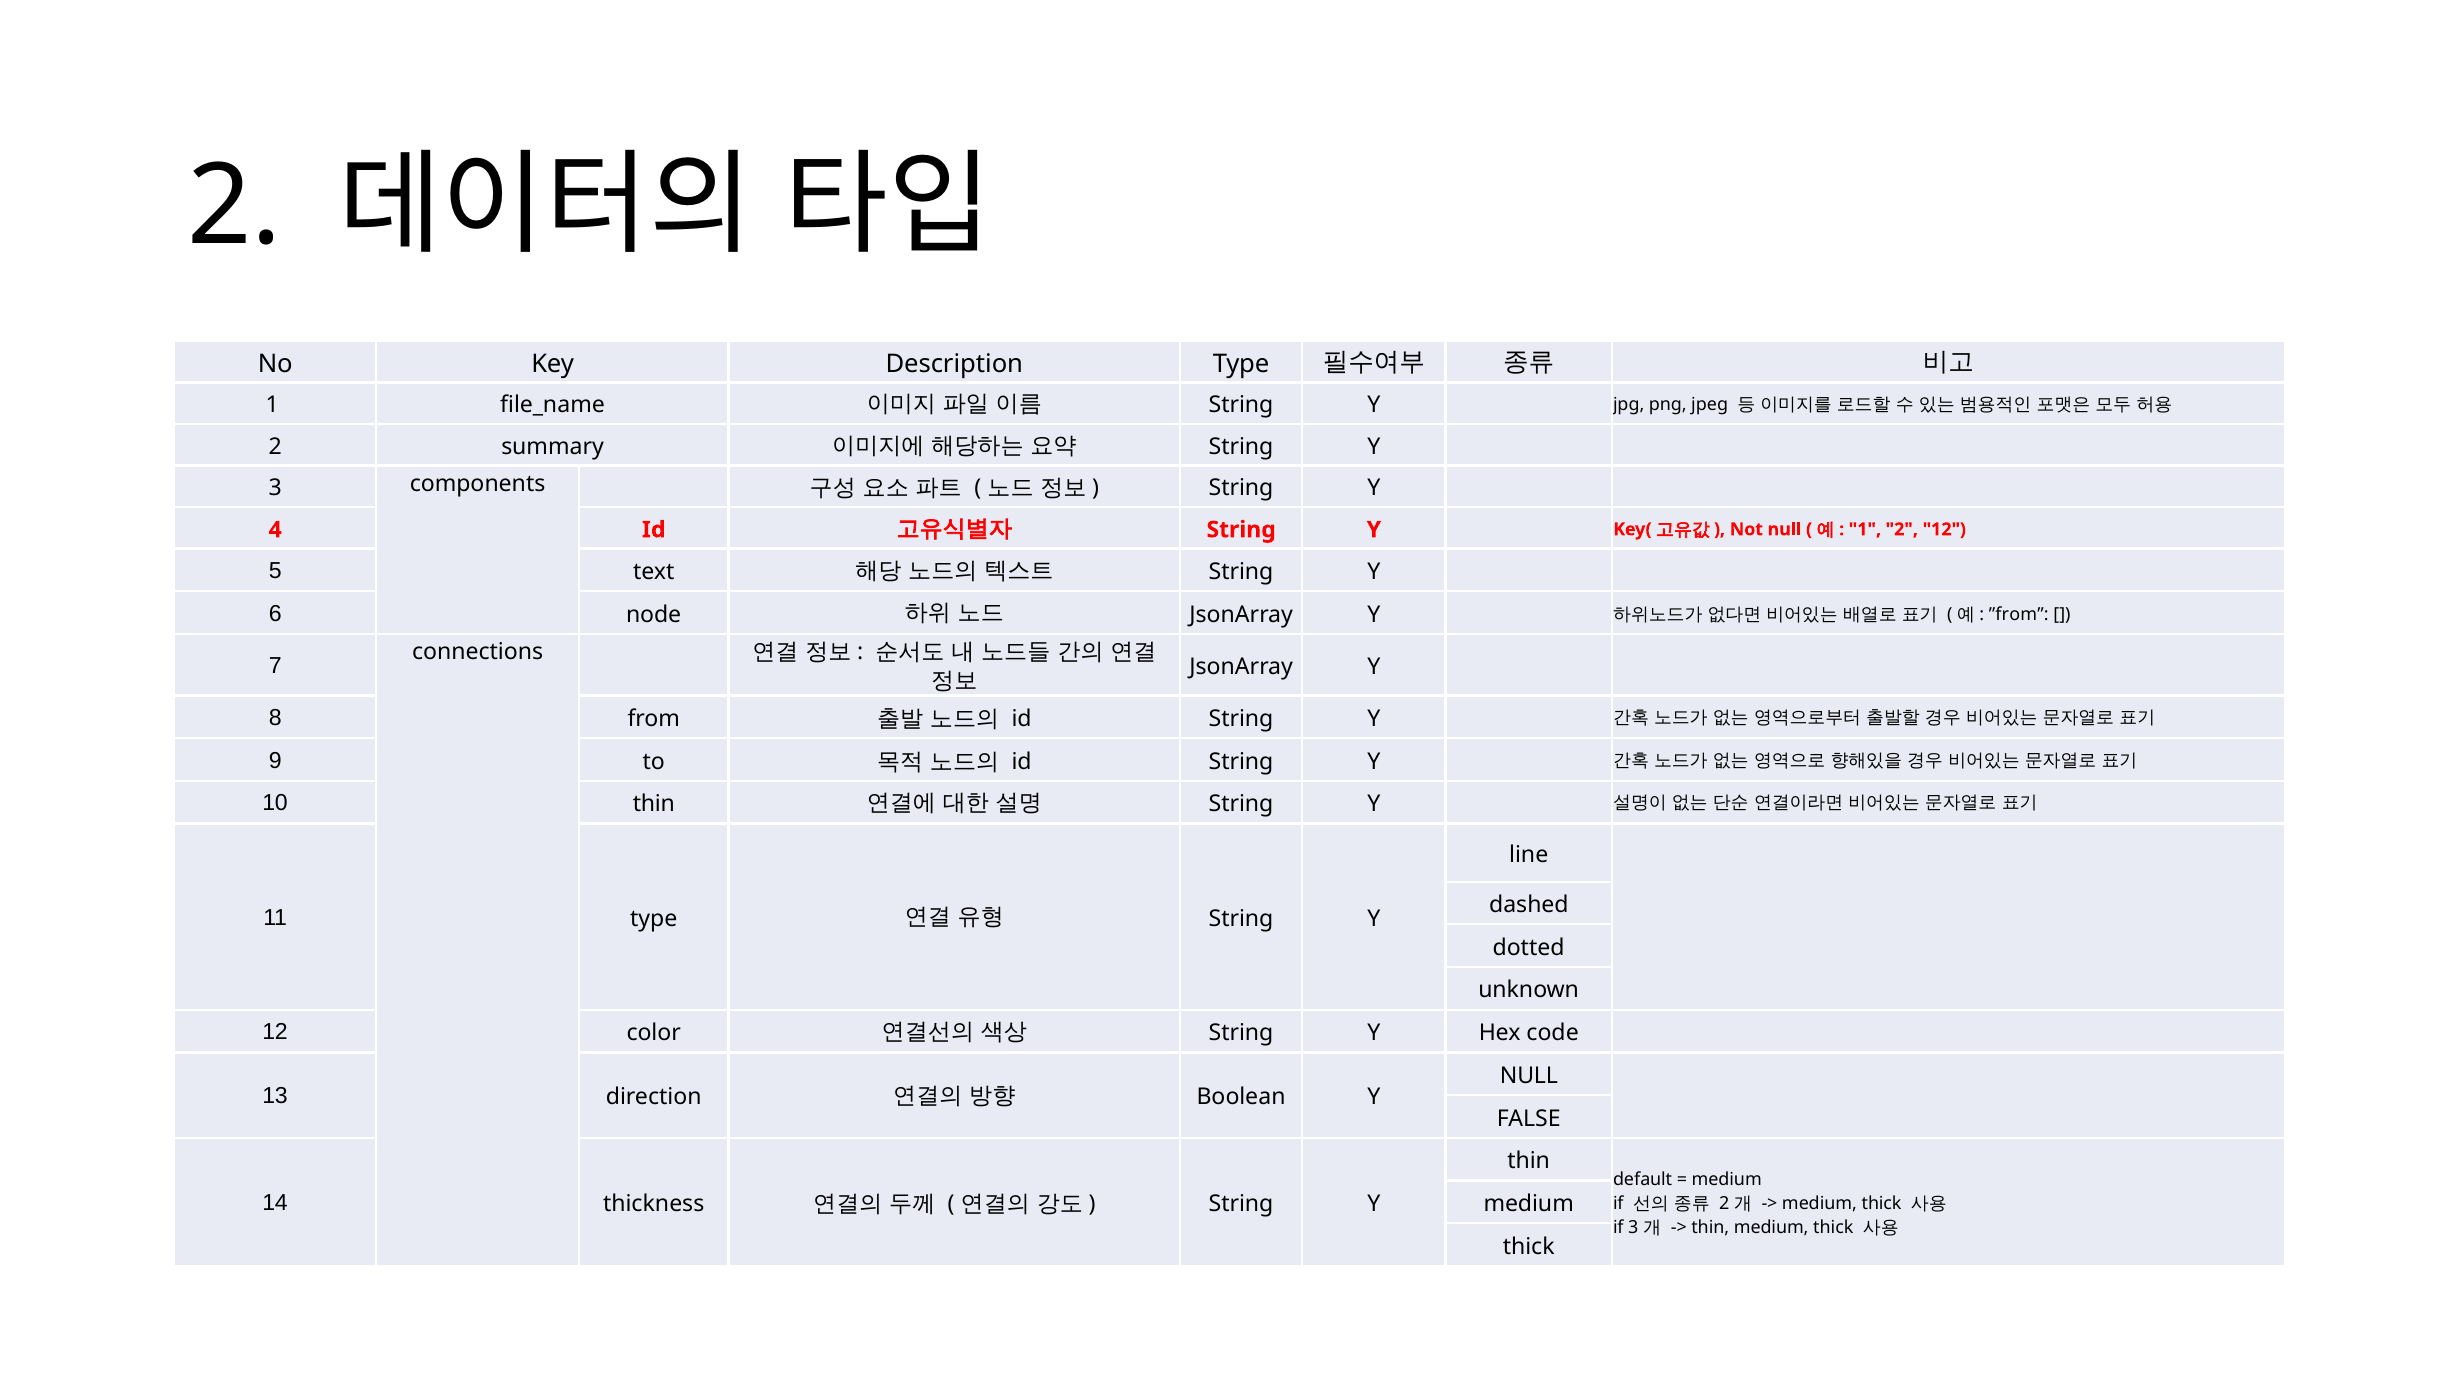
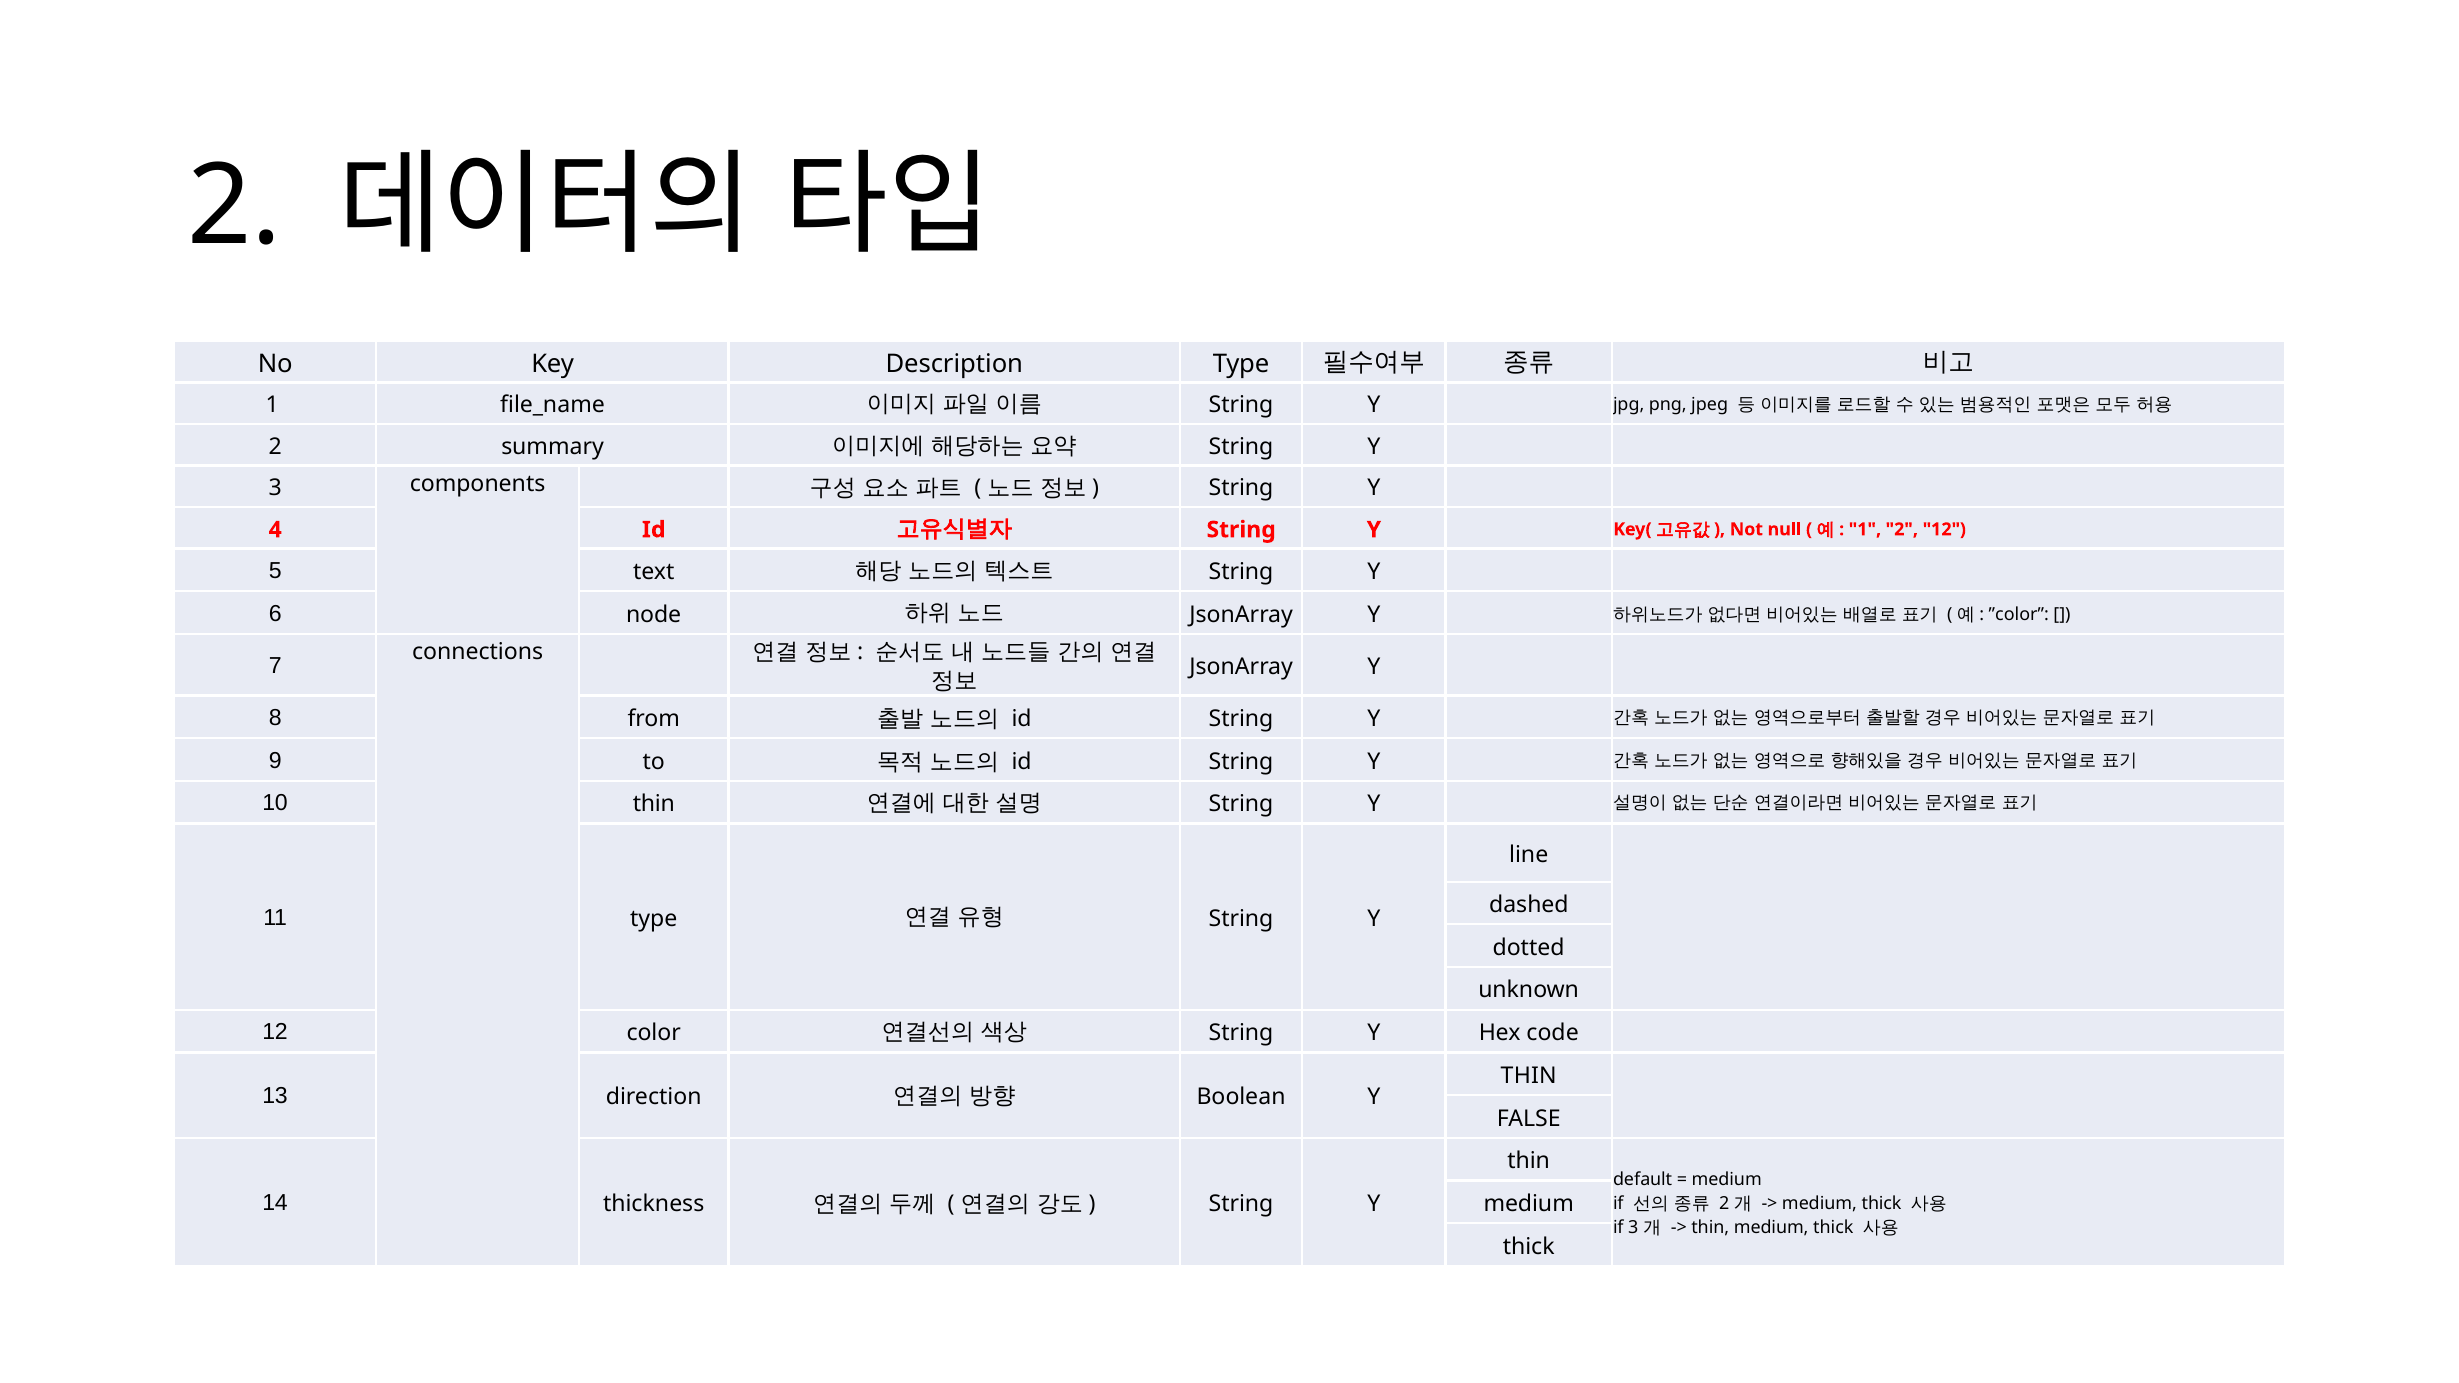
”from: ”from -> ”color (2019, 614)
NULL: NULL -> THIN (1529, 1076)
